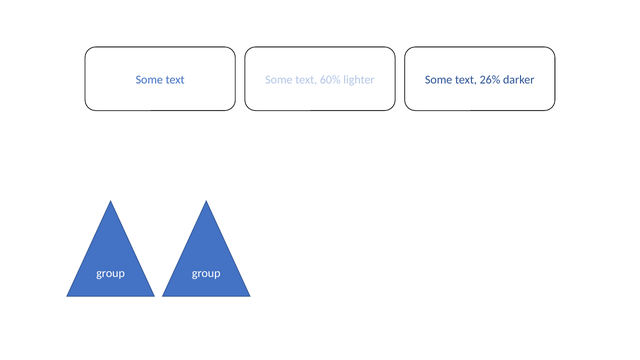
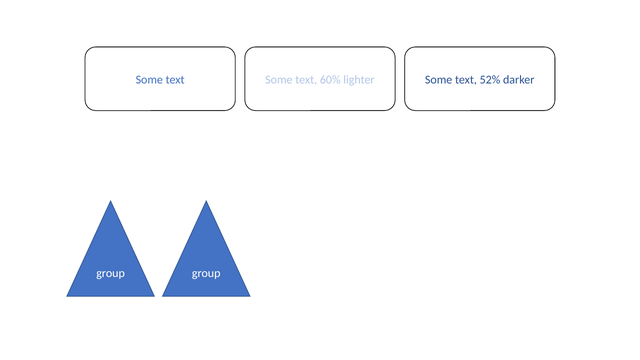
26%: 26% -> 52% (490, 80)
